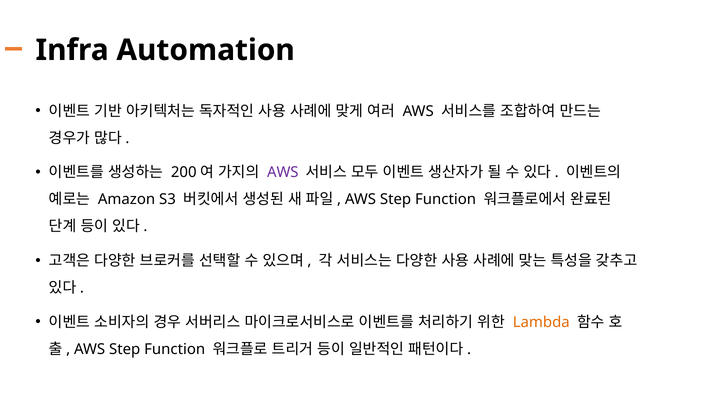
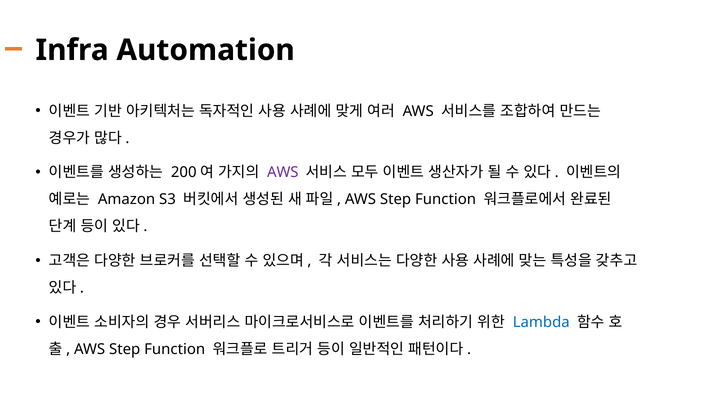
Lambda colour: orange -> blue (541, 322)
